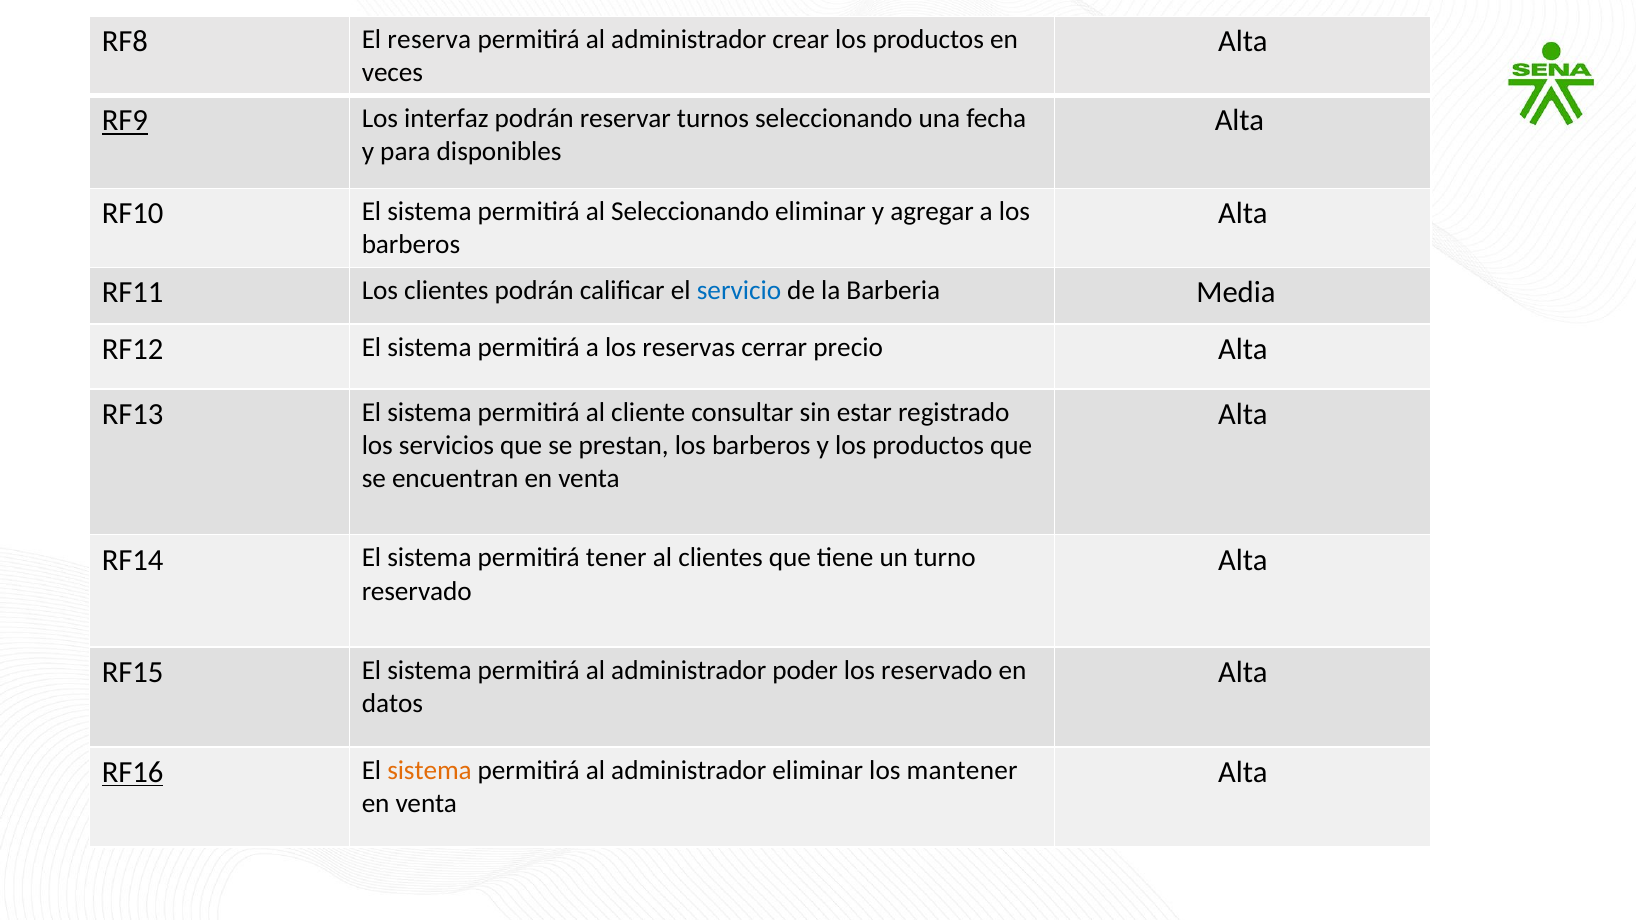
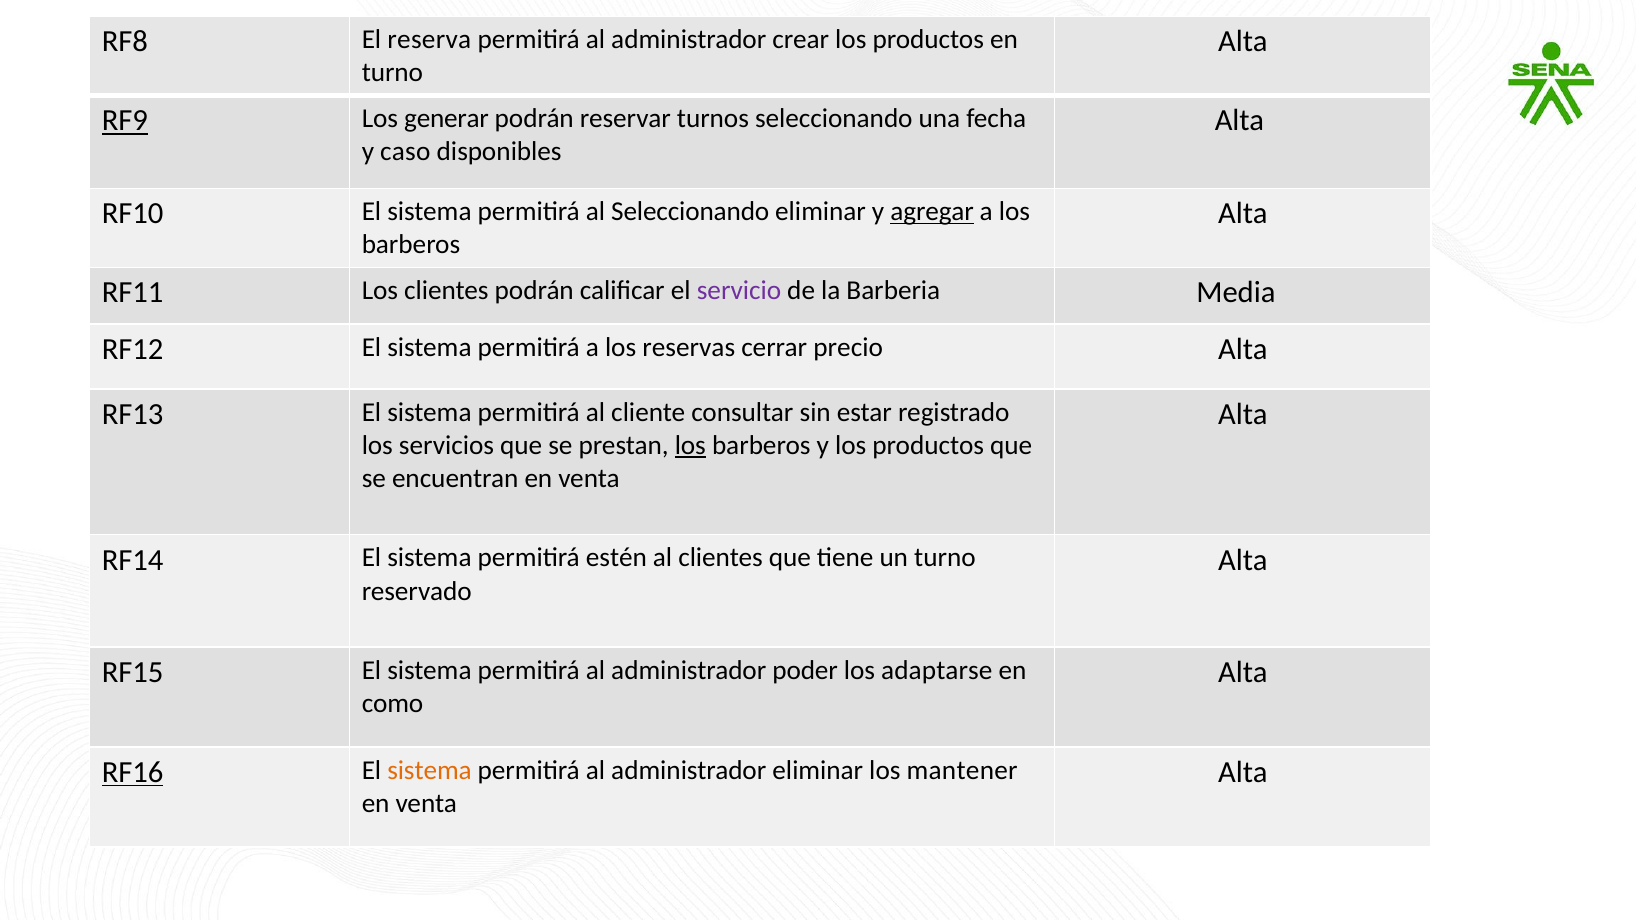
veces: veces -> turno (392, 73)
interfaz: interfaz -> generar (447, 118)
para: para -> caso (405, 152)
agregar underline: none -> present (932, 212)
servicio colour: blue -> purple (739, 291)
los underline: none -> present (690, 446)
tener: tener -> estén (616, 558)
los reservado: reservado -> adaptarse (937, 670)
datos: datos -> como (392, 704)
